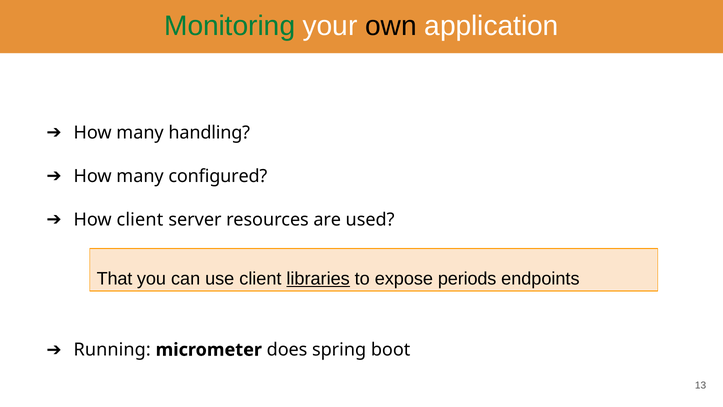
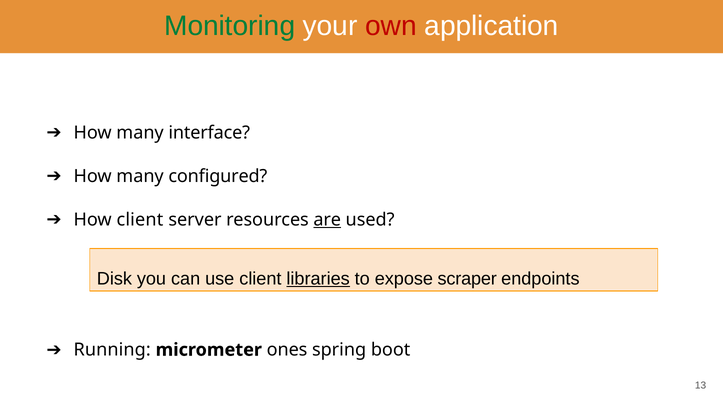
own colour: black -> red (391, 26)
handling: handling -> interface (209, 133)
are underline: none -> present (327, 219)
That: That -> Disk (114, 279)
periods: periods -> scraper (467, 279)
does: does -> ones (287, 350)
